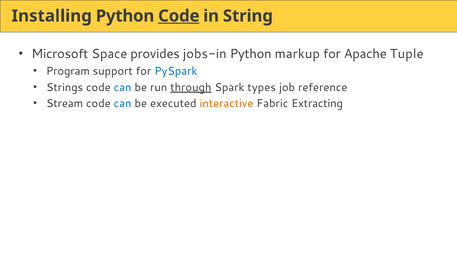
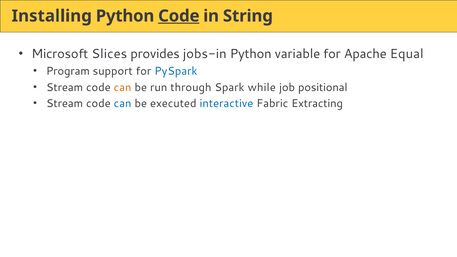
Space: Space -> Slices (109, 54)
markup: markup -> variable (297, 54)
Tuple: Tuple -> Equal (407, 54)
Strings: Strings -> Stream (65, 87)
can colour: blue -> orange (123, 87)
through underline: present -> none (191, 87)
types: types -> while (262, 87)
reference: reference -> positional (323, 87)
interactive colour: orange -> blue (226, 104)
